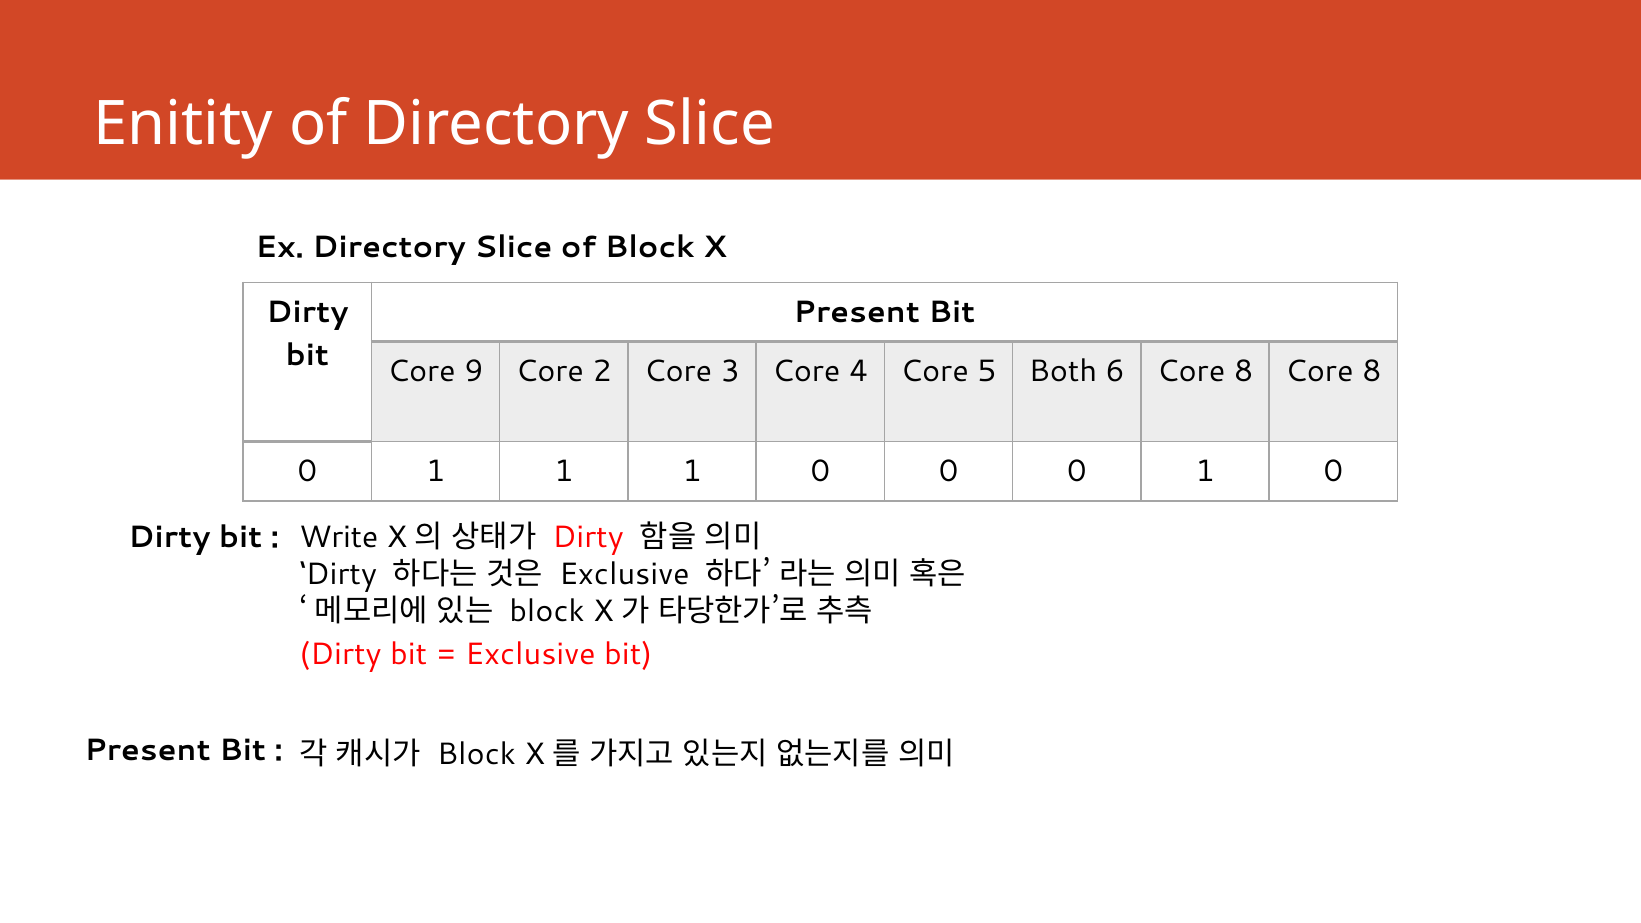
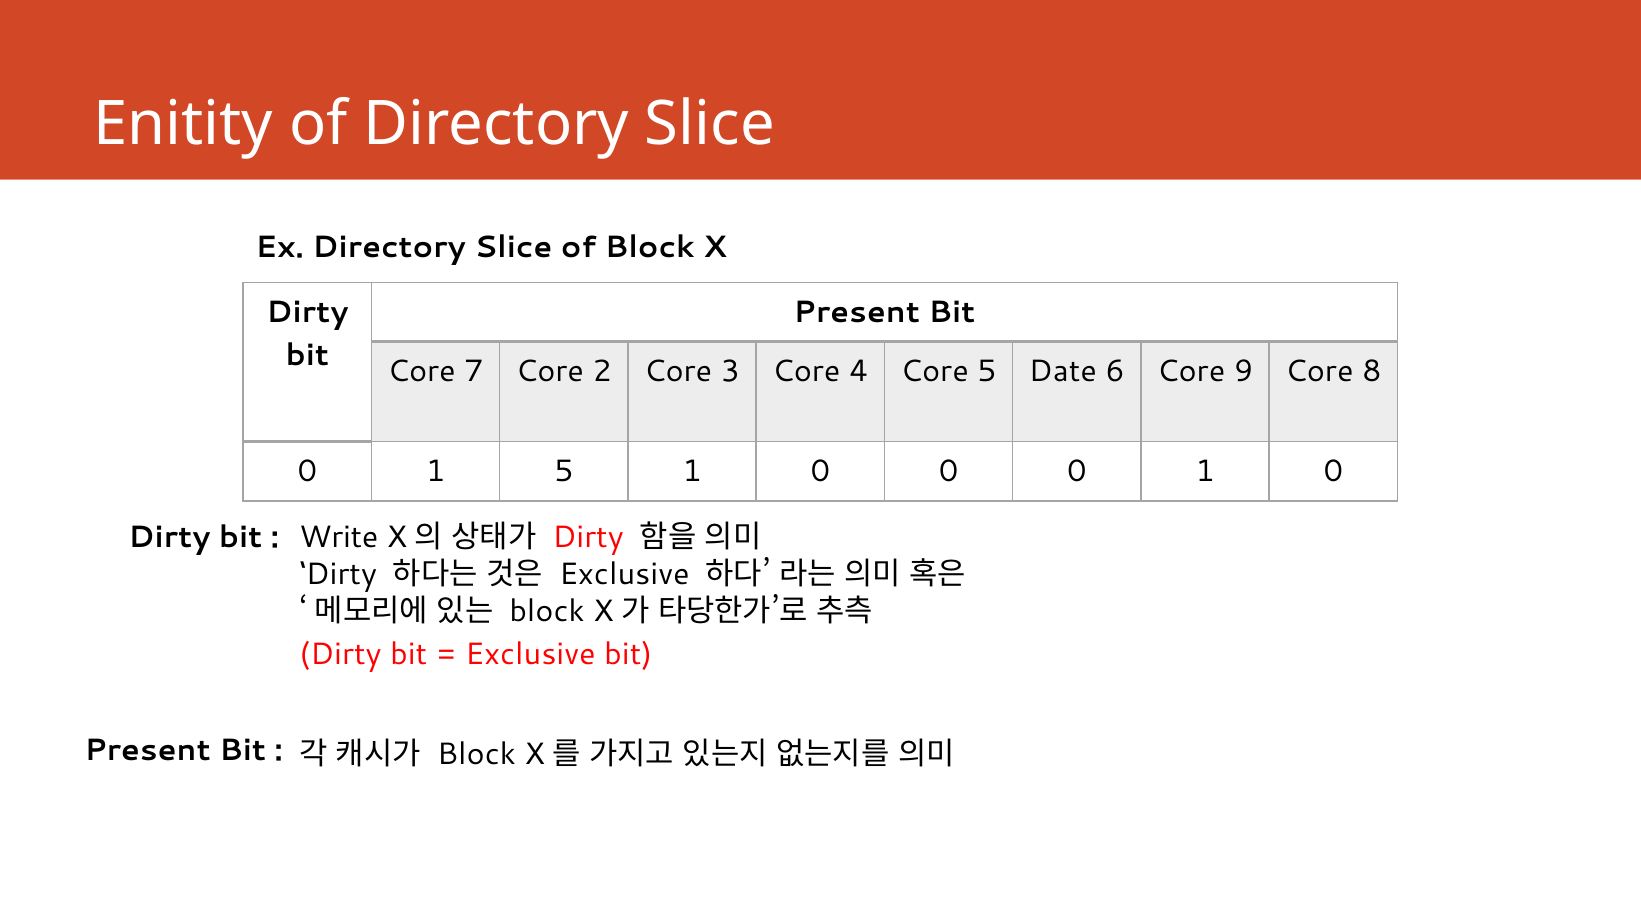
9: 9 -> 7 (474, 372)
Both: Both -> Date (1063, 372)
6 Core 8: 8 -> 9 (1244, 372)
0 1 1: 1 -> 5 (564, 471)
